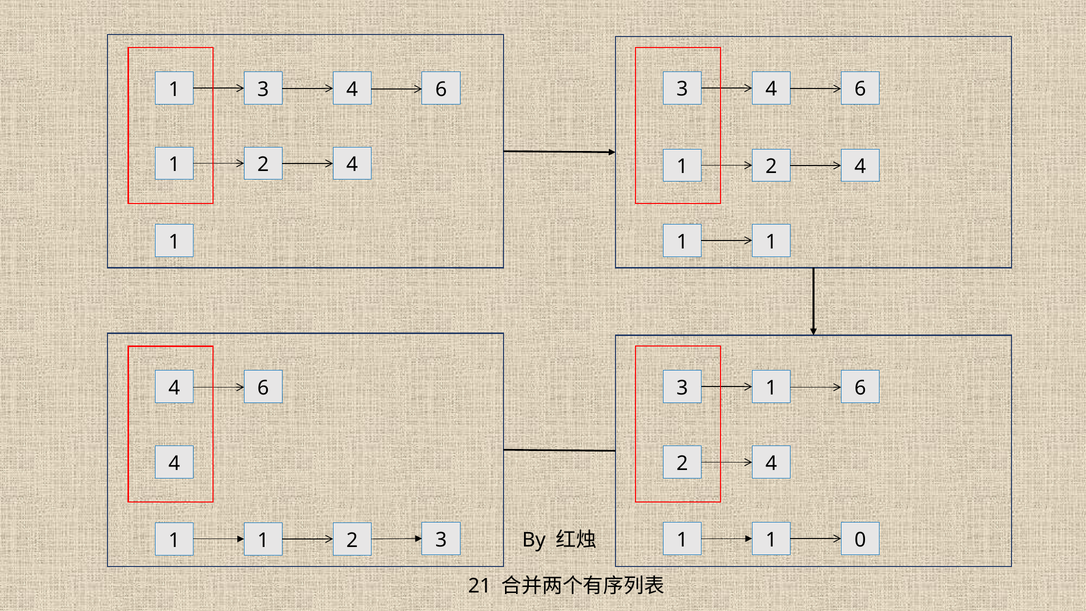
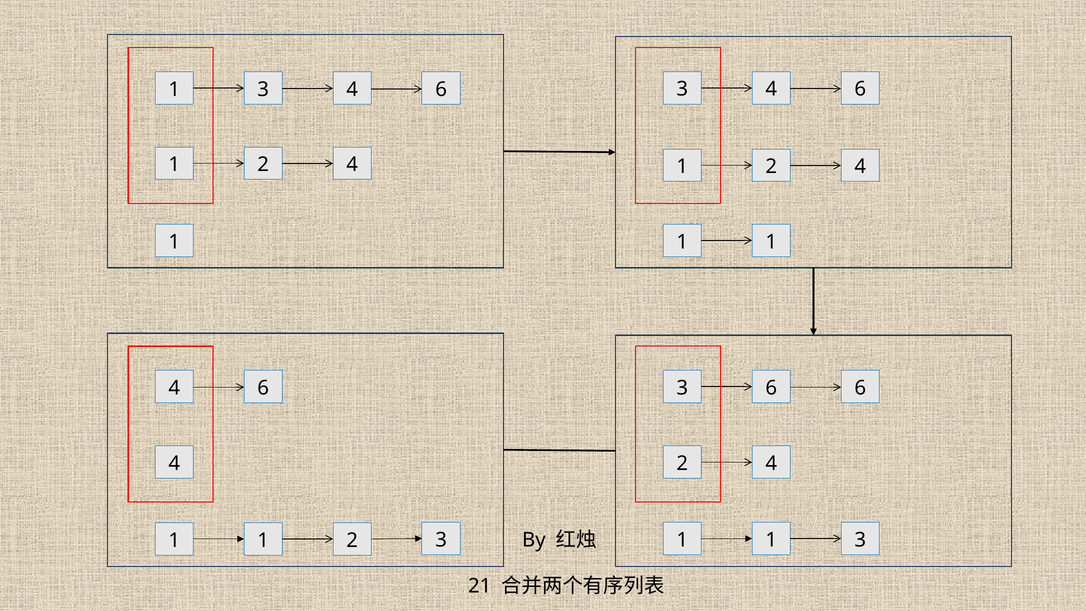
1: 1 -> 6 (771, 388)
1 1 0: 0 -> 3 (860, 540)
